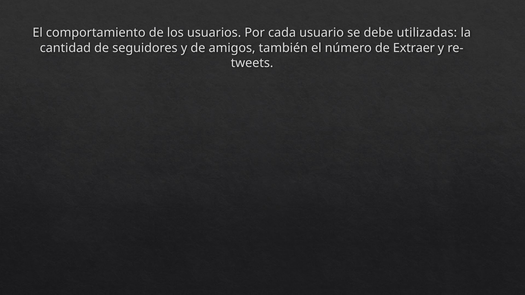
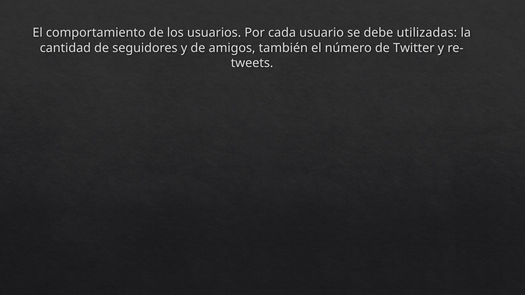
Extraer: Extraer -> Twitter (414, 48)
